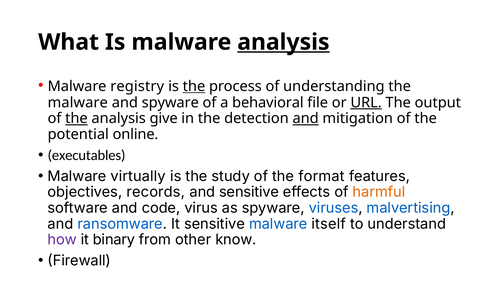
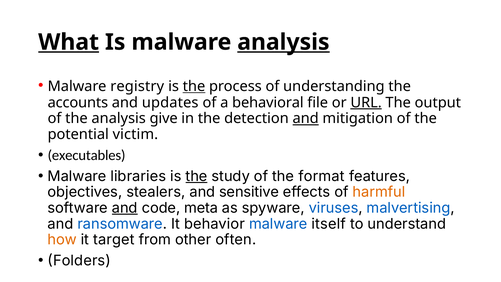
What underline: none -> present (69, 42)
malware: malware -> accounts (78, 103)
and spyware: spyware -> updates (170, 103)
the underline: present -> none (76, 118)
online: online -> victim (135, 134)
virtually: virtually -> libraries (138, 176)
the underline: none -> present (197, 176)
records: records -> stealers (156, 192)
and underline: none -> present (125, 208)
virus: virus -> meta (201, 208)
It sensitive: sensitive -> behavior (214, 224)
how colour: purple -> orange (62, 240)
binary: binary -> target (114, 240)
know: know -> often (236, 240)
Firewall: Firewall -> Folders (79, 261)
